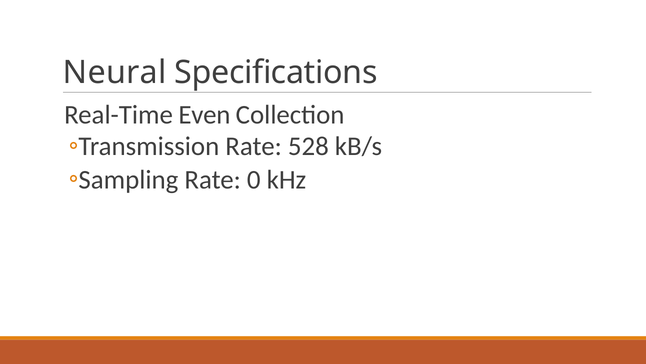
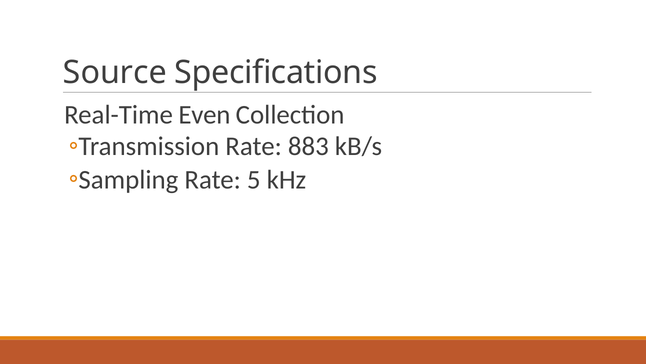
Neural: Neural -> Source (115, 72)
528: 528 -> 883 (308, 146)
0: 0 -> 5 (254, 179)
